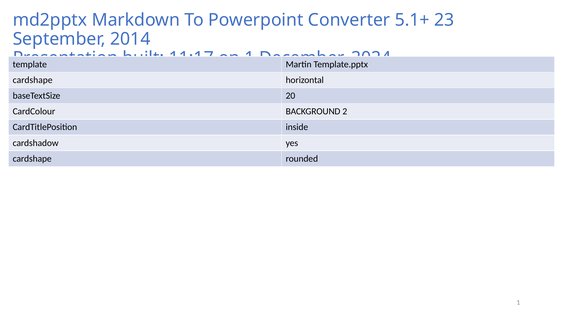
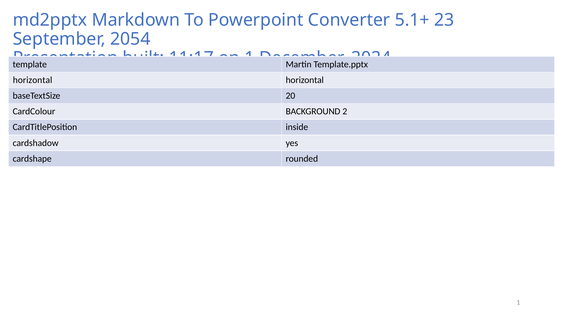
2014: 2014 -> 2054 (130, 39)
cardshape: cardshape -> horizontal (33, 80)
